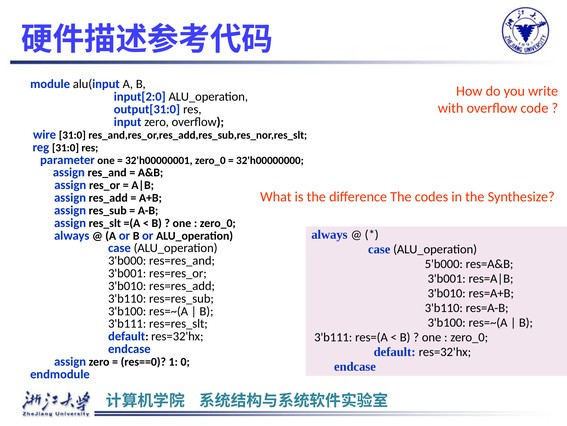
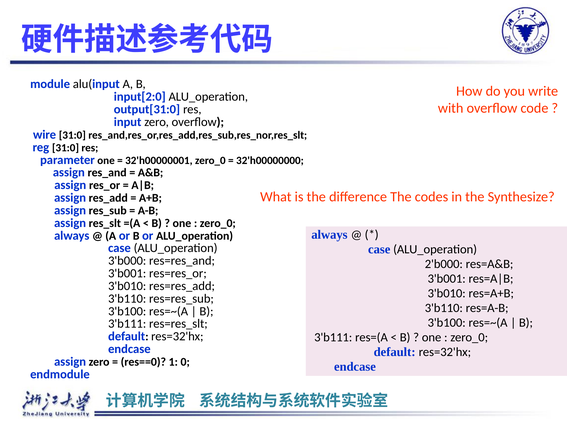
5'b000: 5'b000 -> 2'b000 (444, 264)
